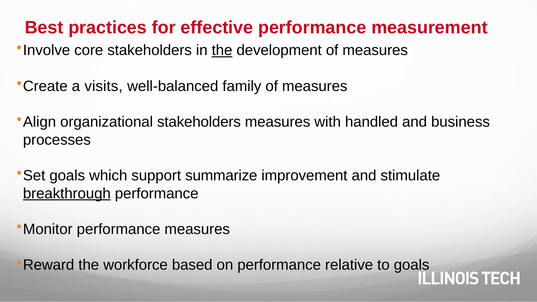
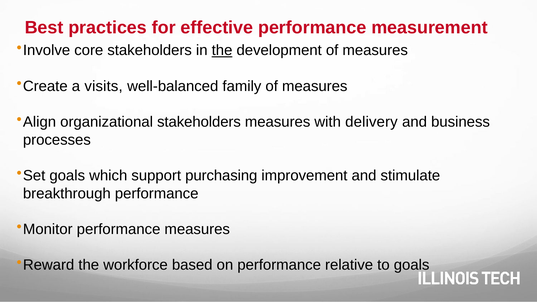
handled: handled -> delivery (371, 122)
summarize: summarize -> purchasing (221, 176)
breakthrough underline: present -> none (67, 194)
